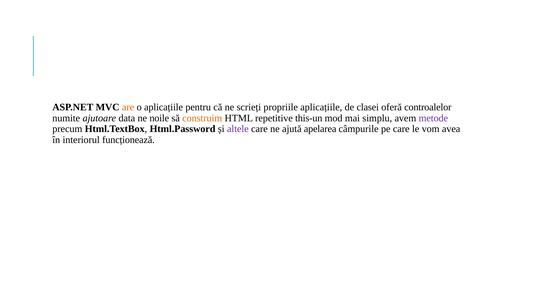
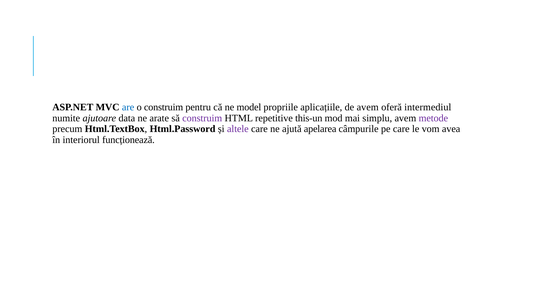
are colour: orange -> blue (128, 107)
o aplicațiile: aplicațiile -> construim (164, 107)
scrieți: scrieți -> model (249, 107)
de clasei: clasei -> avem (368, 107)
controalelor: controalelor -> intermediul (428, 107)
noile: noile -> arate (159, 118)
construim colour: orange -> purple (202, 118)
